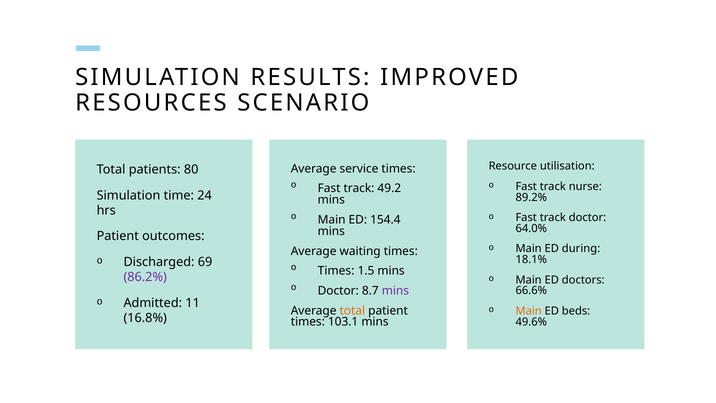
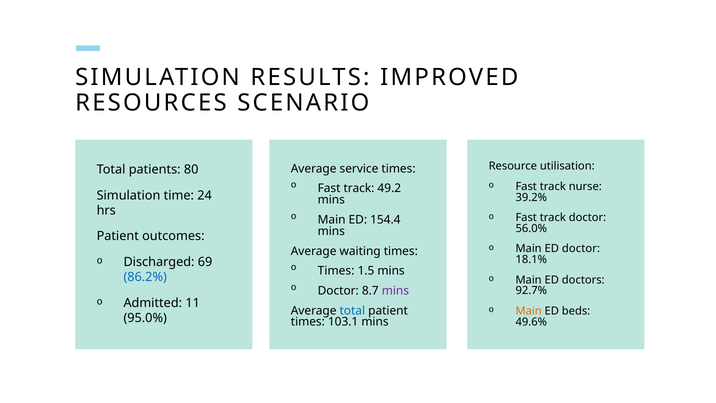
89.2%: 89.2% -> 39.2% (531, 197)
64.0%: 64.0% -> 56.0% (531, 228)
ED during: during -> doctor (581, 249)
86.2% colour: purple -> blue (145, 277)
66.6%: 66.6% -> 92.7% (531, 291)
total colour: orange -> blue (352, 310)
16.8%: 16.8% -> 95.0% (145, 318)
